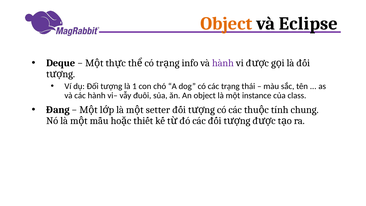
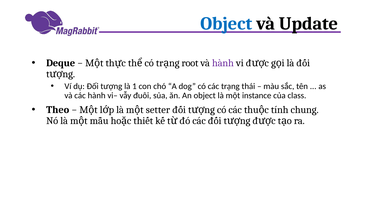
Object colour: orange -> blue (226, 24)
Eclipse: Eclipse -> Update (309, 24)
info: info -> root (190, 63)
Đang: Đang -> Theo (58, 110)
